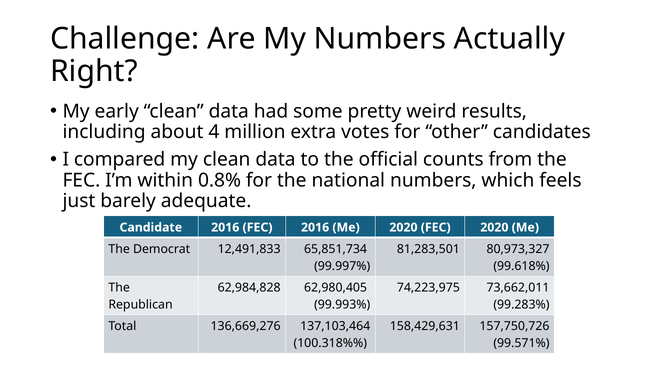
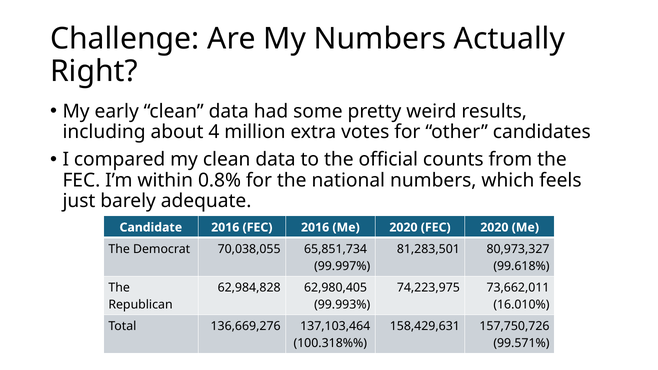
12,491,833: 12,491,833 -> 70,038,055 (249, 249)
99.283%: 99.283% -> 16.010% (521, 305)
